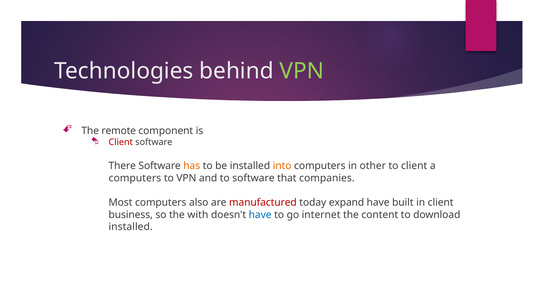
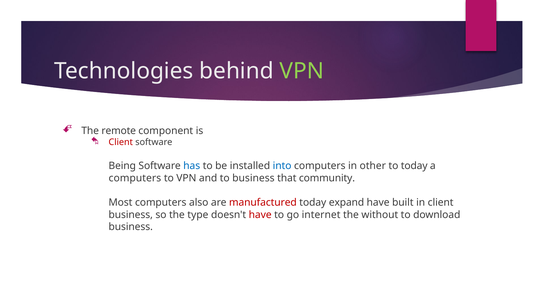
There: There -> Being (122, 166)
has colour: orange -> blue (192, 166)
into colour: orange -> blue (282, 166)
to client: client -> today (414, 166)
to software: software -> business (253, 178)
companies: companies -> community (327, 178)
with: with -> type (198, 215)
have colour: blue -> red (260, 215)
content: content -> without (380, 215)
installed: installed -> business (131, 227)
